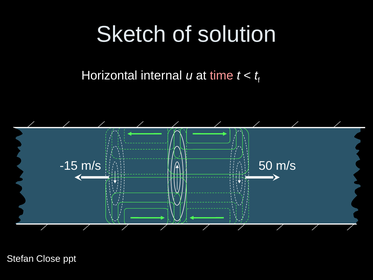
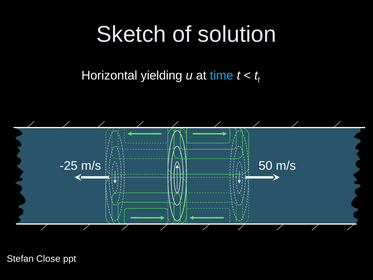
internal: internal -> yielding (161, 75)
time colour: pink -> light blue (222, 75)
-15: -15 -> -25 (69, 166)
